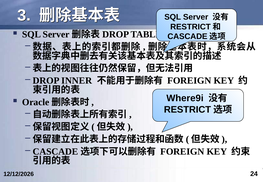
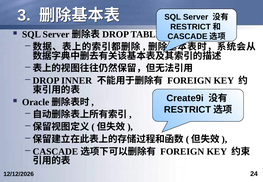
Where9i: Where9i -> Create9i (185, 98)
